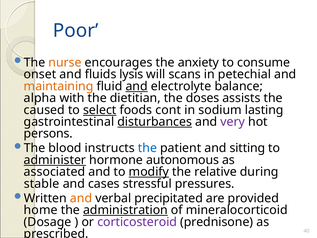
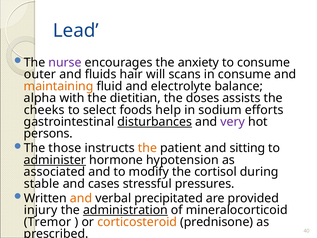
Poor: Poor -> Lead (76, 31)
nurse colour: orange -> purple (65, 62)
onset: onset -> outer (40, 74)
lysis: lysis -> hair (131, 74)
in petechial: petechial -> consume (244, 74)
and underline: present -> none (137, 86)
caused: caused -> cheeks (44, 110)
select underline: present -> none (100, 110)
cont: cont -> help (168, 110)
lasting: lasting -> efforts (264, 110)
blood: blood -> those (65, 148)
the colour: blue -> orange (147, 148)
autonomous: autonomous -> hypotension (182, 160)
modify underline: present -> none (149, 172)
relative: relative -> cortisol (216, 172)
home: home -> injury (41, 210)
Dosage: Dosage -> Tremor (48, 222)
corticosteroid colour: purple -> orange (137, 222)
